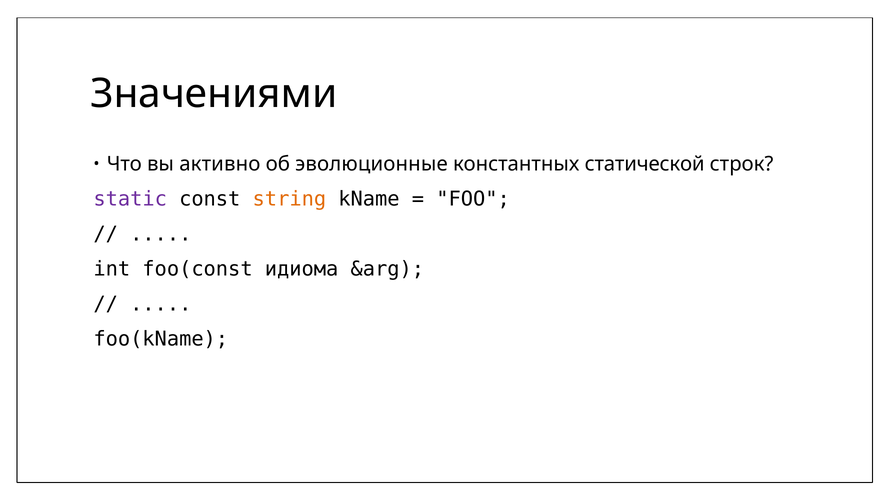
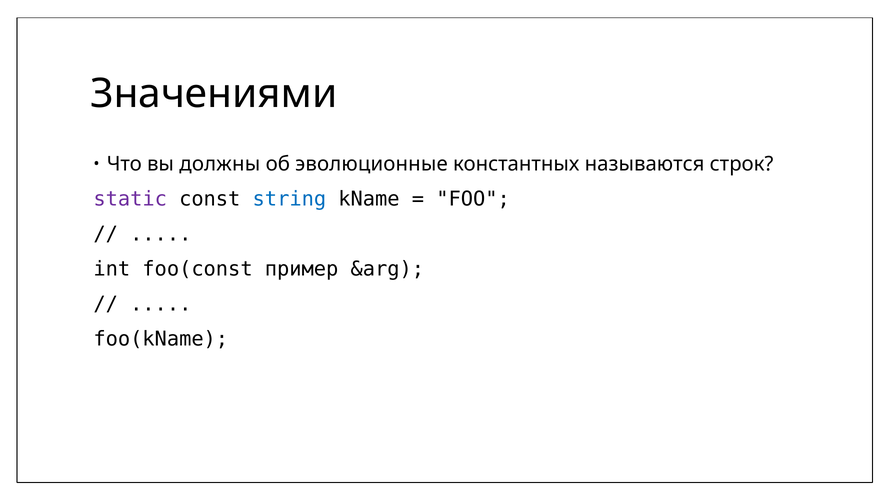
активно: активно -> должны (220, 164)
статической: статической -> называются (645, 164)
string colour: orange -> blue (289, 199)
идиома: идиома -> пример (302, 269)
